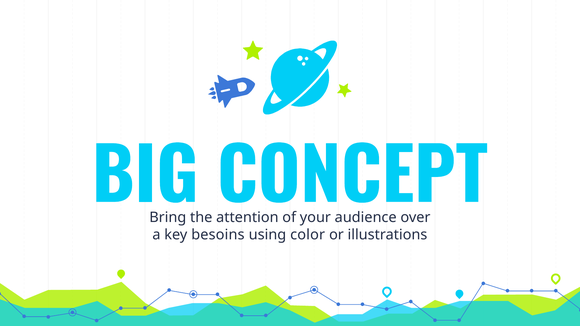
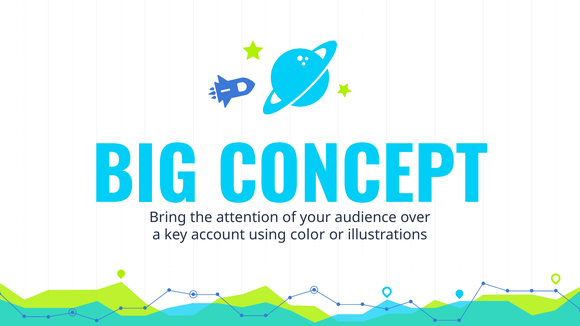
besoins: besoins -> account (218, 235)
